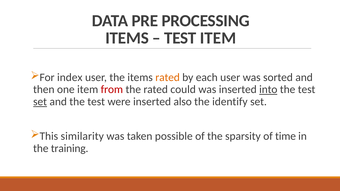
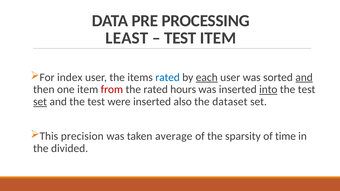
ITEMS: ITEMS -> LEAST (127, 38)
rated colour: orange -> blue (168, 77)
each underline: none -> present (207, 77)
and underline: none -> present (304, 77)
could: could -> hours (183, 90)
identify: identify -> dataset (230, 102)
similarity: similarity -> precision (82, 136)
possible: possible -> average (174, 136)
training: training -> divided (70, 149)
